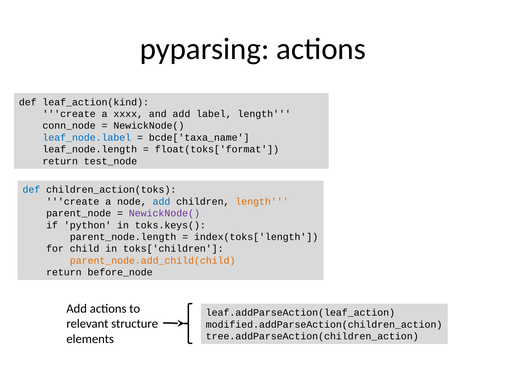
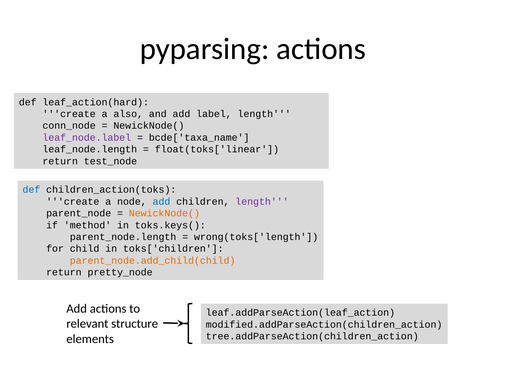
leaf_action(kind: leaf_action(kind -> leaf_action(hard (96, 102)
xxxx: xxxx -> also (128, 114)
leaf_node.label colour: blue -> purple (87, 138)
float(toks['format: float(toks['format -> float(toks['linear (217, 150)
length colour: orange -> purple (262, 202)
NewickNode( colour: purple -> orange (164, 214)
python: python -> method (88, 225)
index(toks['length: index(toks['length -> wrong(toks['length (256, 237)
before_node: before_node -> pretty_node (120, 273)
